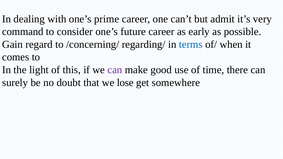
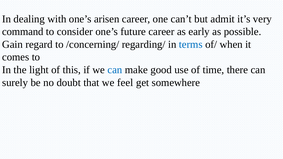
prime: prime -> arisen (107, 19)
can colour: purple -> blue (115, 70)
lose: lose -> feel (125, 83)
